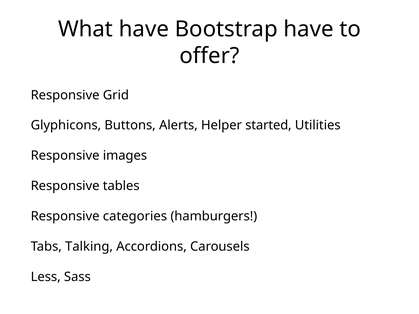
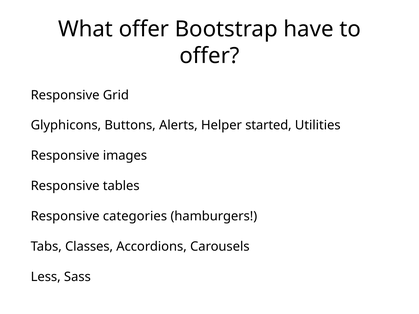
What have: have -> offer (144, 29)
Talking: Talking -> Classes (89, 247)
